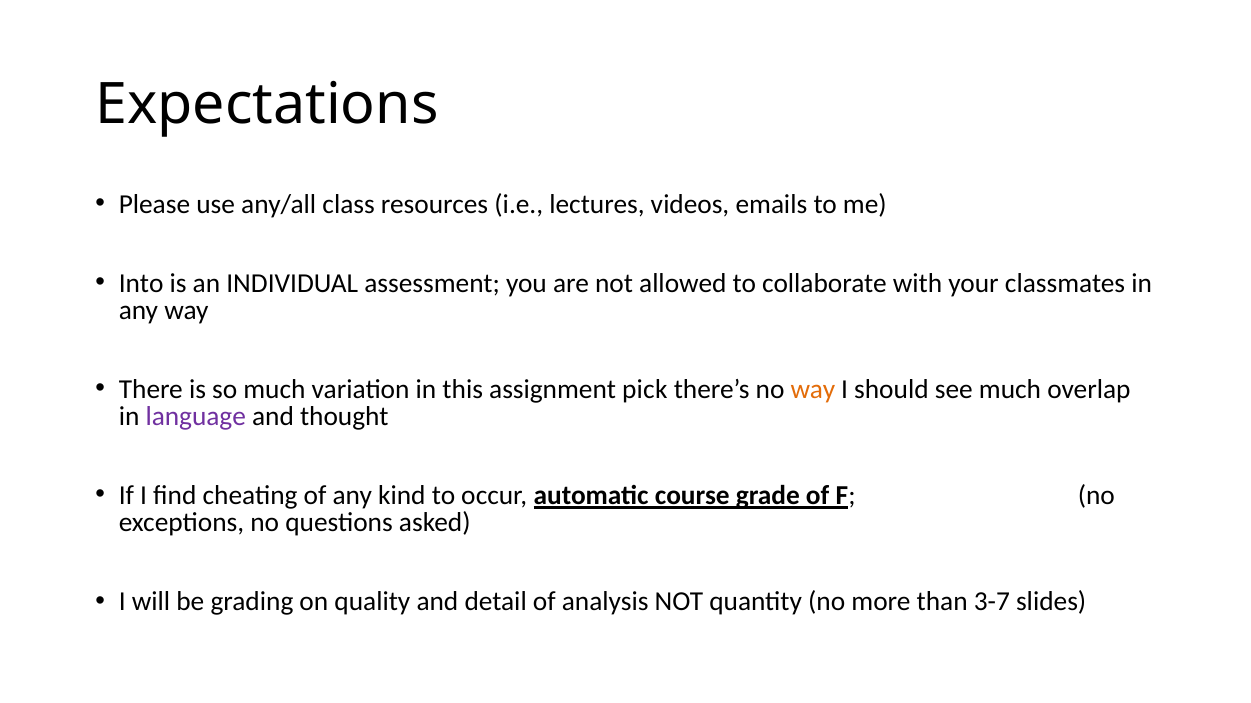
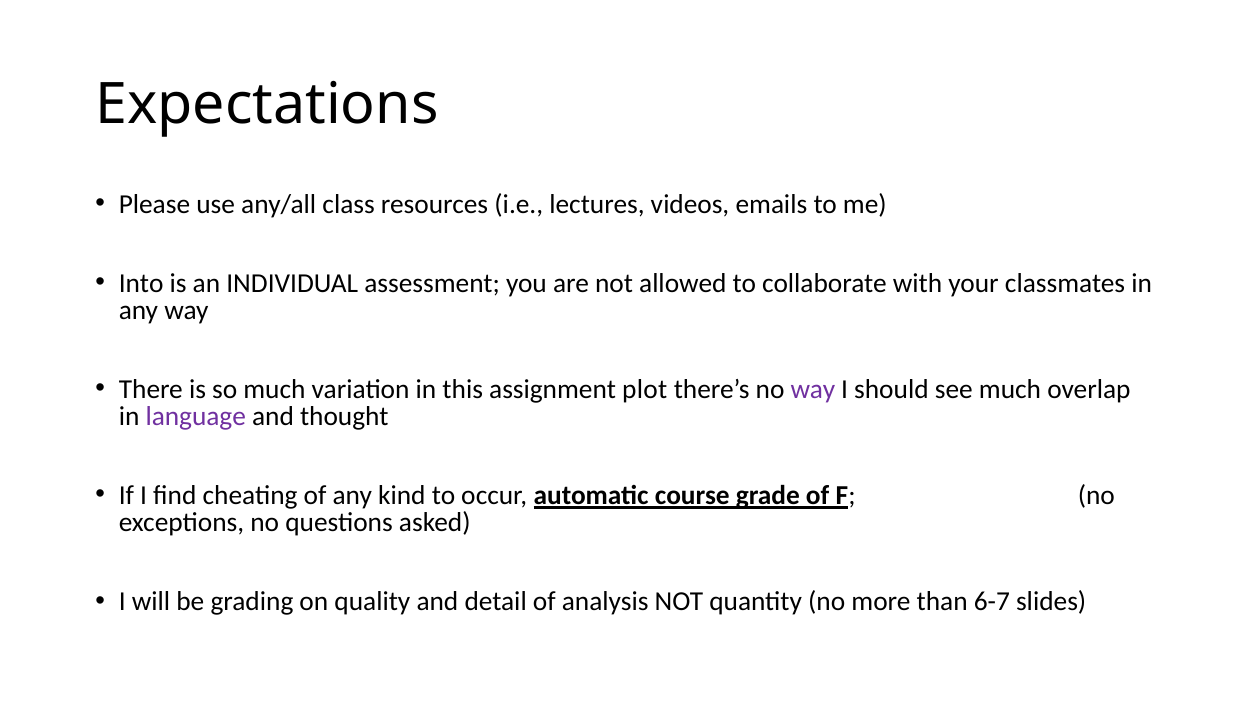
pick: pick -> plot (645, 390)
way colour: orange -> purple (813, 390)
3-7: 3-7 -> 6-7 (992, 602)
